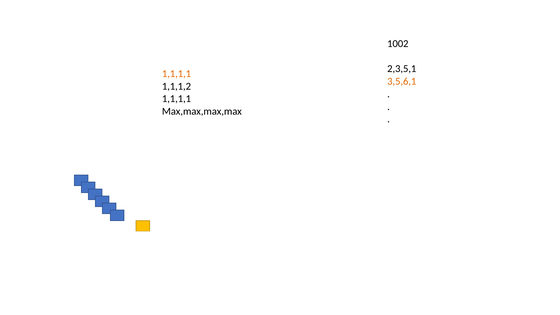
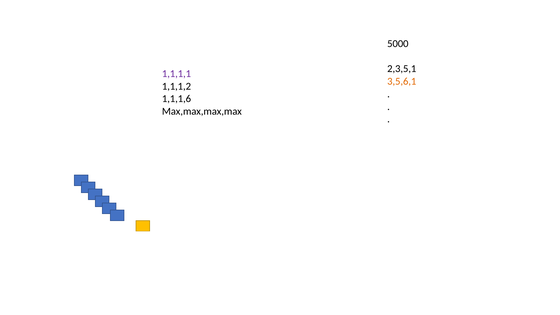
1002: 1002 -> 5000 (398, 44)
1,1,1,1 colour: orange -> purple (176, 74)
1,1,1,1: 1,1,1,1 -> 1,1,1,6 (176, 99)
